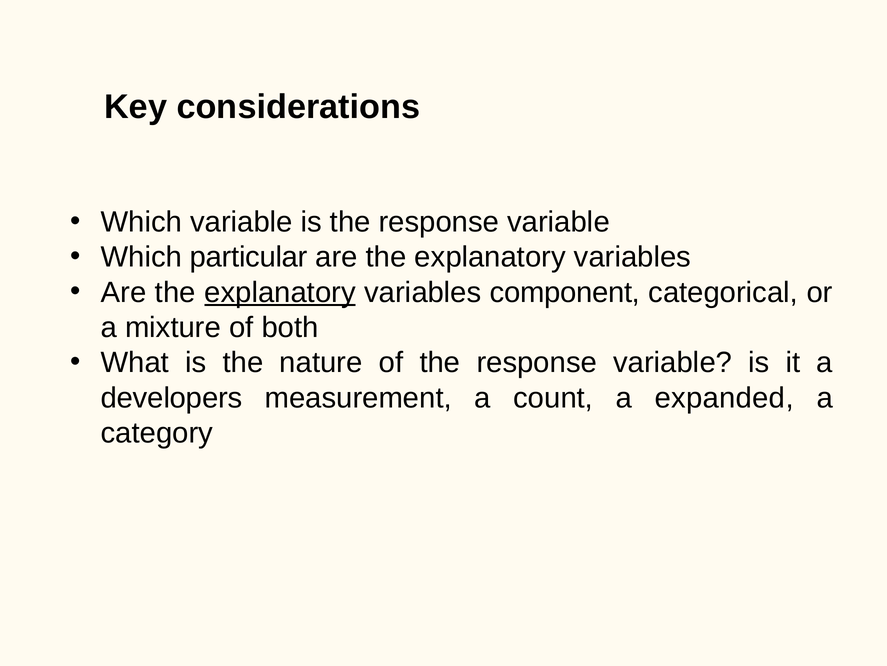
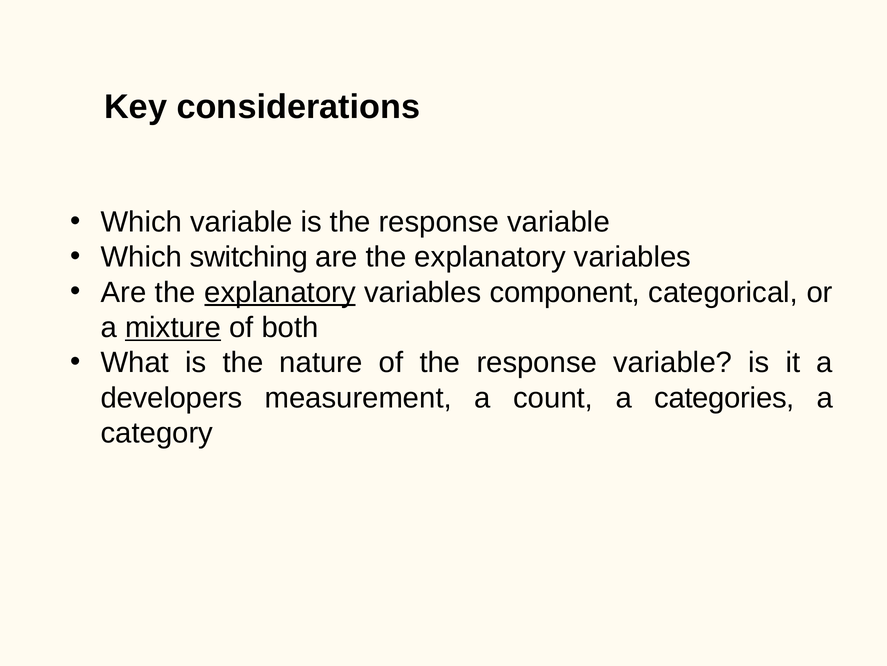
particular: particular -> switching (249, 257)
mixture underline: none -> present (173, 328)
expanded: expanded -> categories (724, 398)
